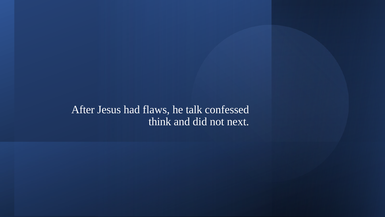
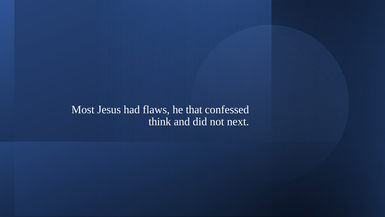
After: After -> Most (83, 109)
talk: talk -> that (194, 109)
